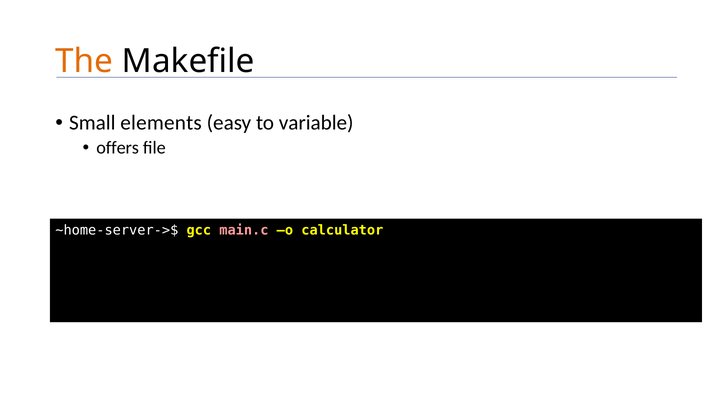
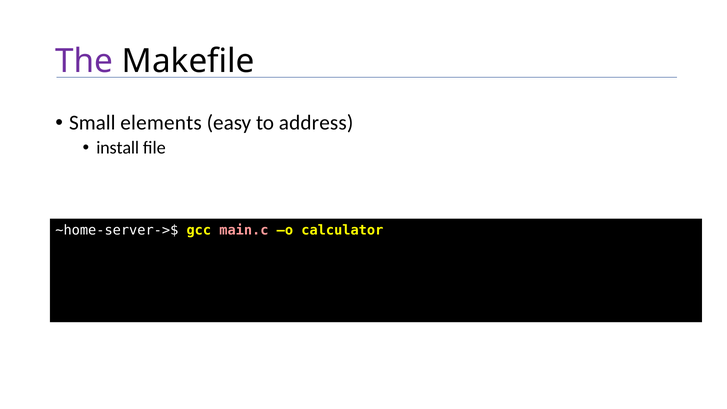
The colour: orange -> purple (84, 61)
variable: variable -> address (316, 123)
offers: offers -> install (118, 148)
